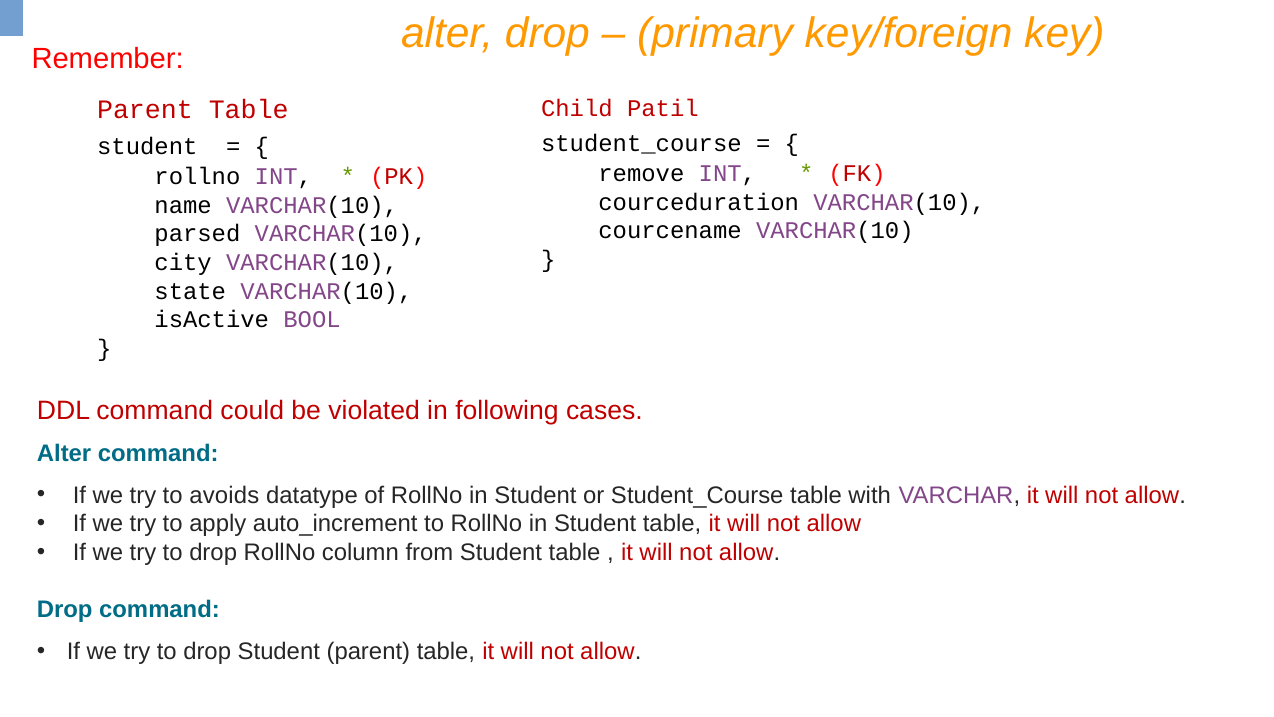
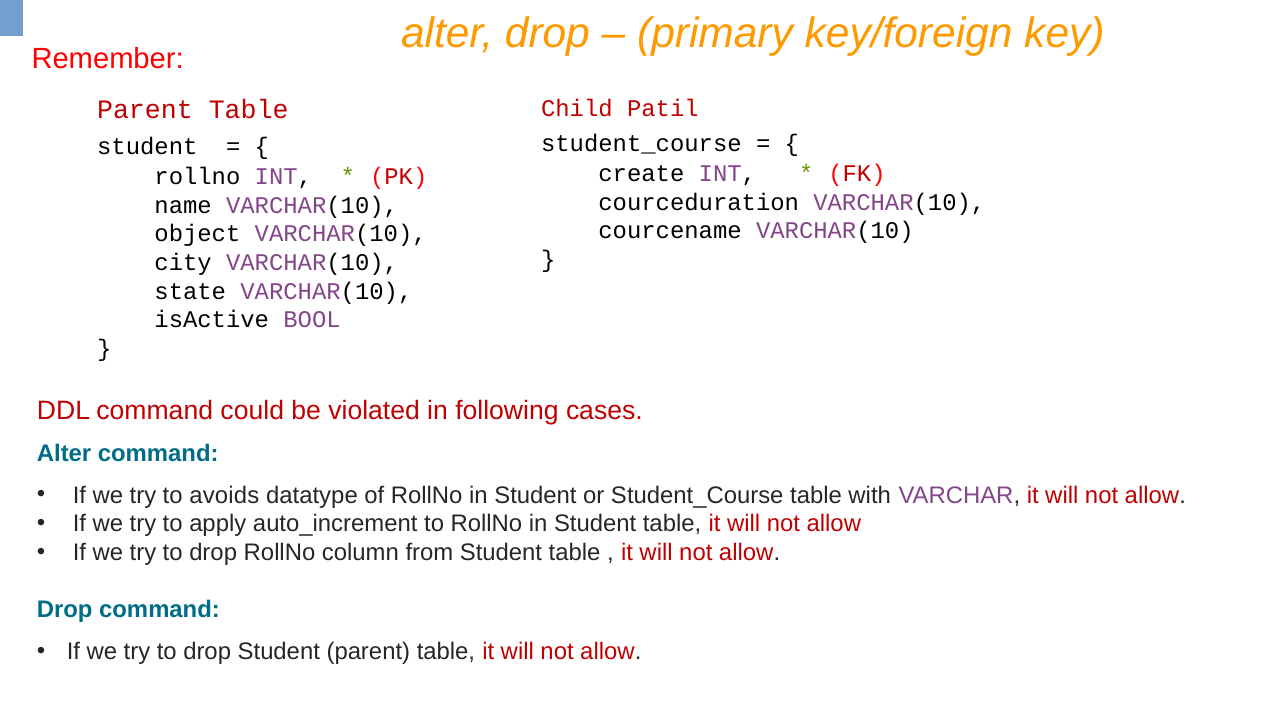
remove: remove -> create (641, 173)
parsed: parsed -> object (197, 234)
